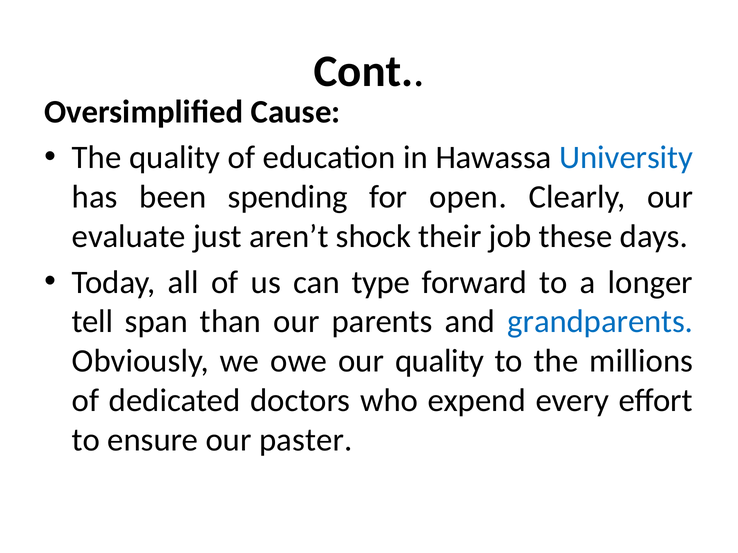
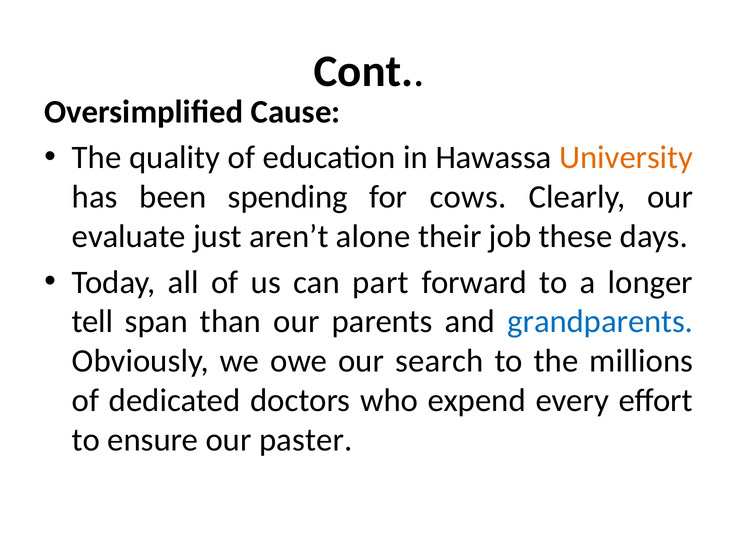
University colour: blue -> orange (626, 158)
open: open -> cows (468, 197)
shock: shock -> alone (373, 237)
type: type -> part (381, 283)
our quality: quality -> search (439, 361)
